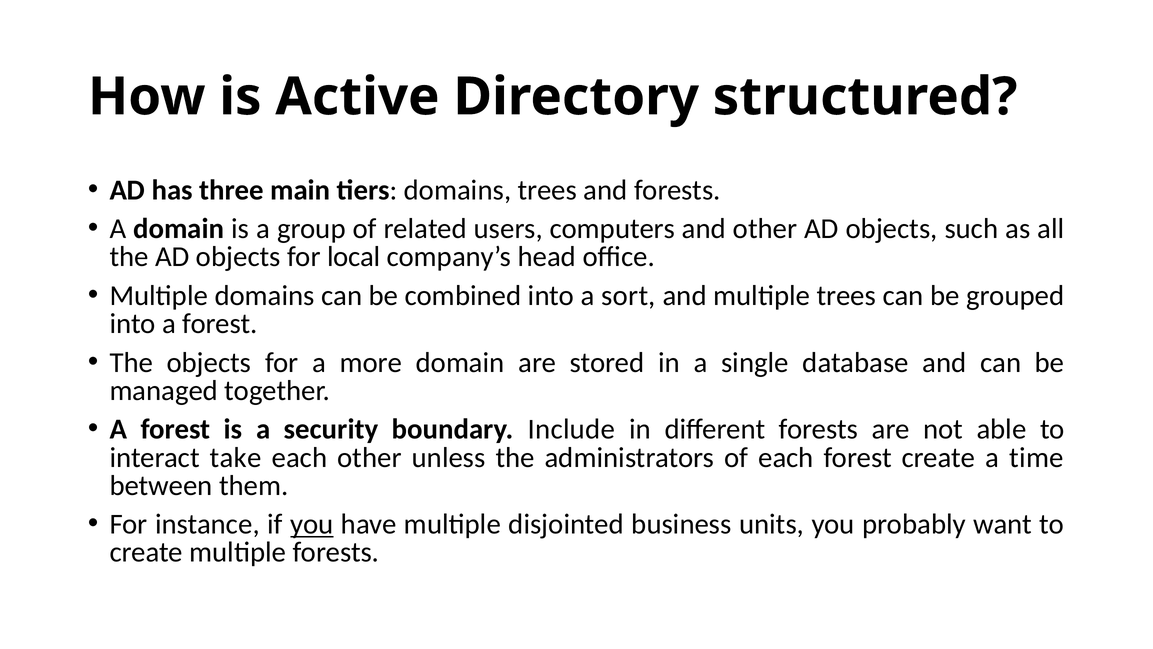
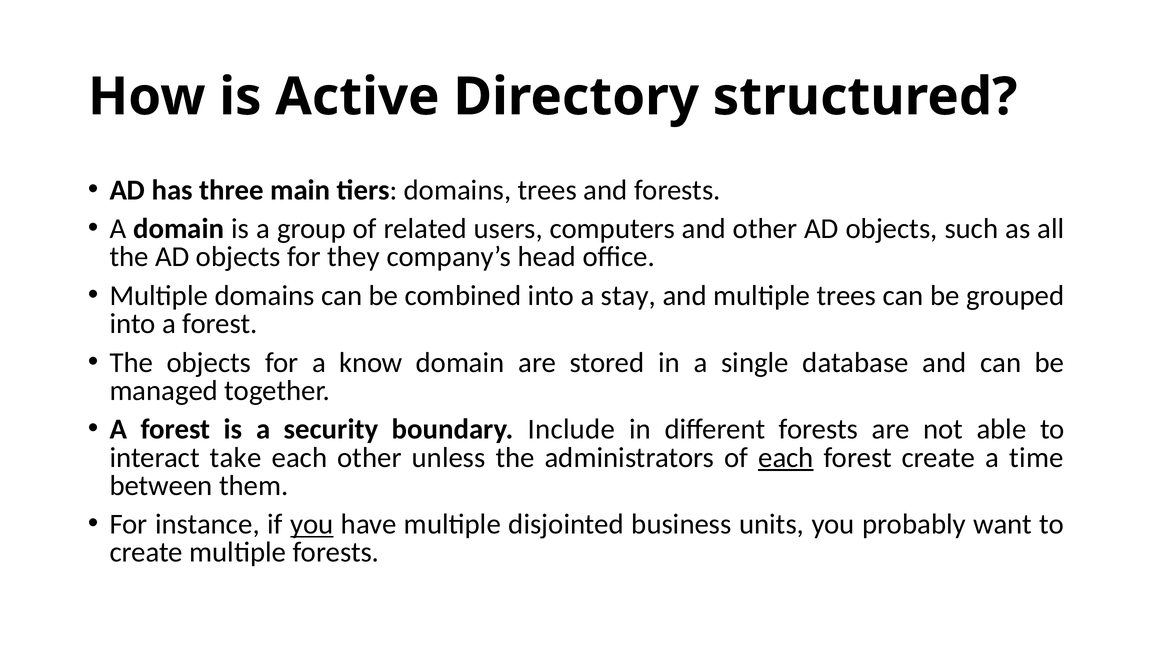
local: local -> they (353, 257)
sort: sort -> stay (629, 295)
more: more -> know (371, 362)
each underline: none -> present (786, 457)
